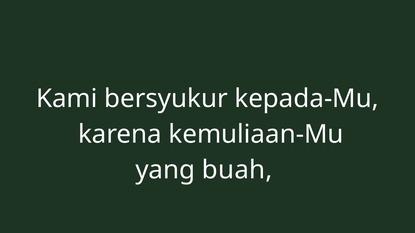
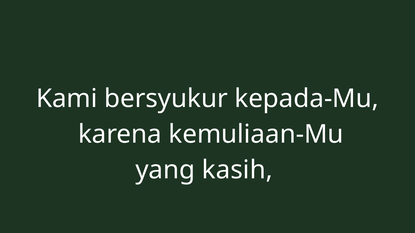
buah: buah -> kasih (237, 170)
